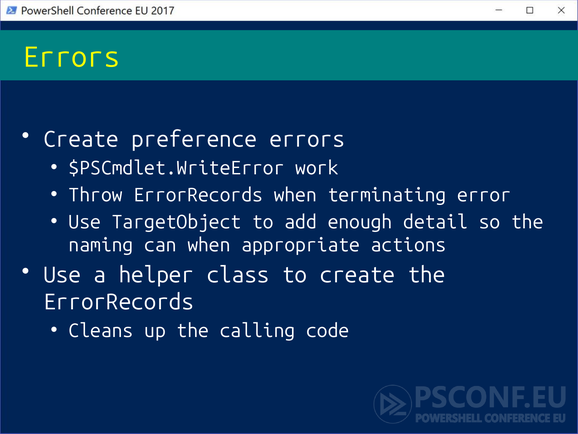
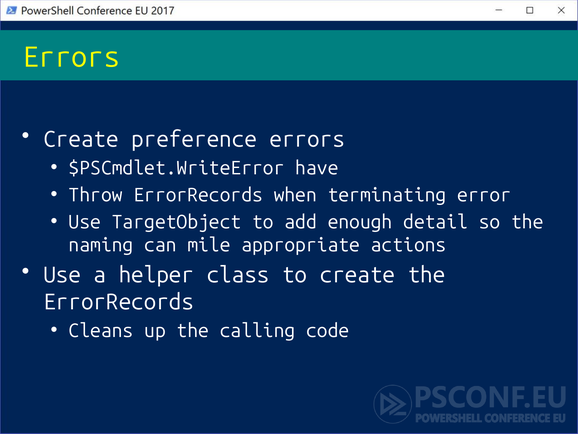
work: work -> have (317, 168)
can when: when -> mile (209, 245)
